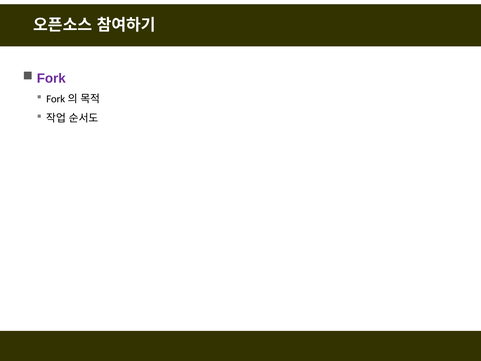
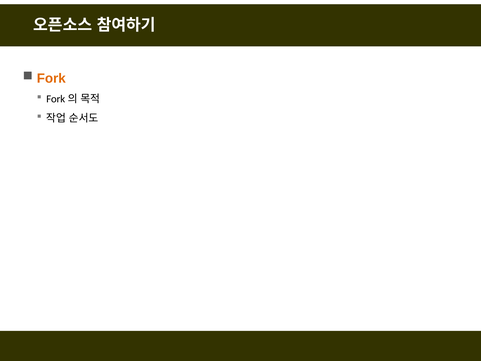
Fork colour: purple -> orange (51, 78)
